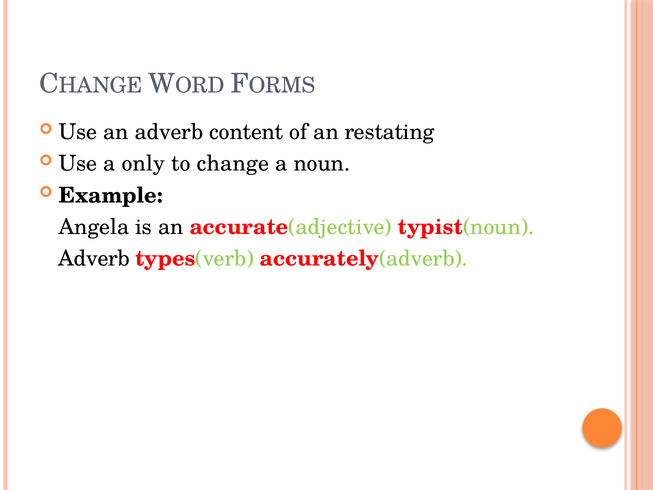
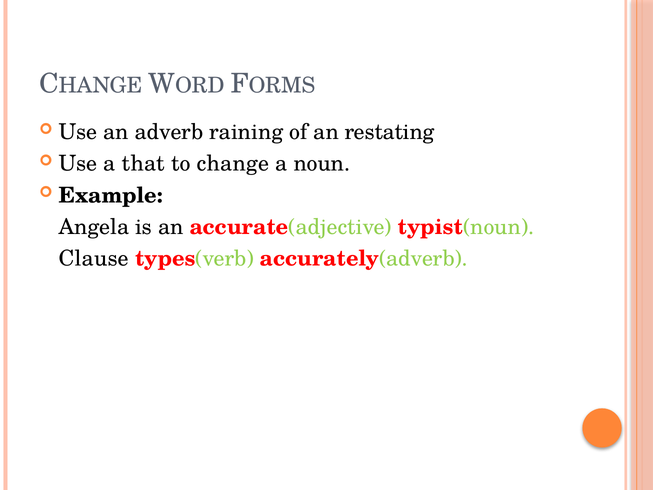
content: content -> raining (246, 132)
only: only -> that (143, 164)
Adverb: Adverb -> Clause (94, 258)
